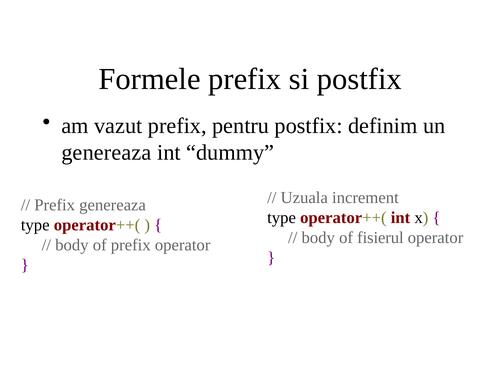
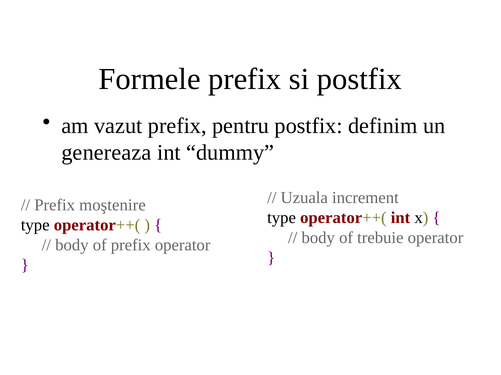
Prefix genereaza: genereaza -> moştenire (112, 205)
fisierul: fisierul -> trebuie (380, 238)
